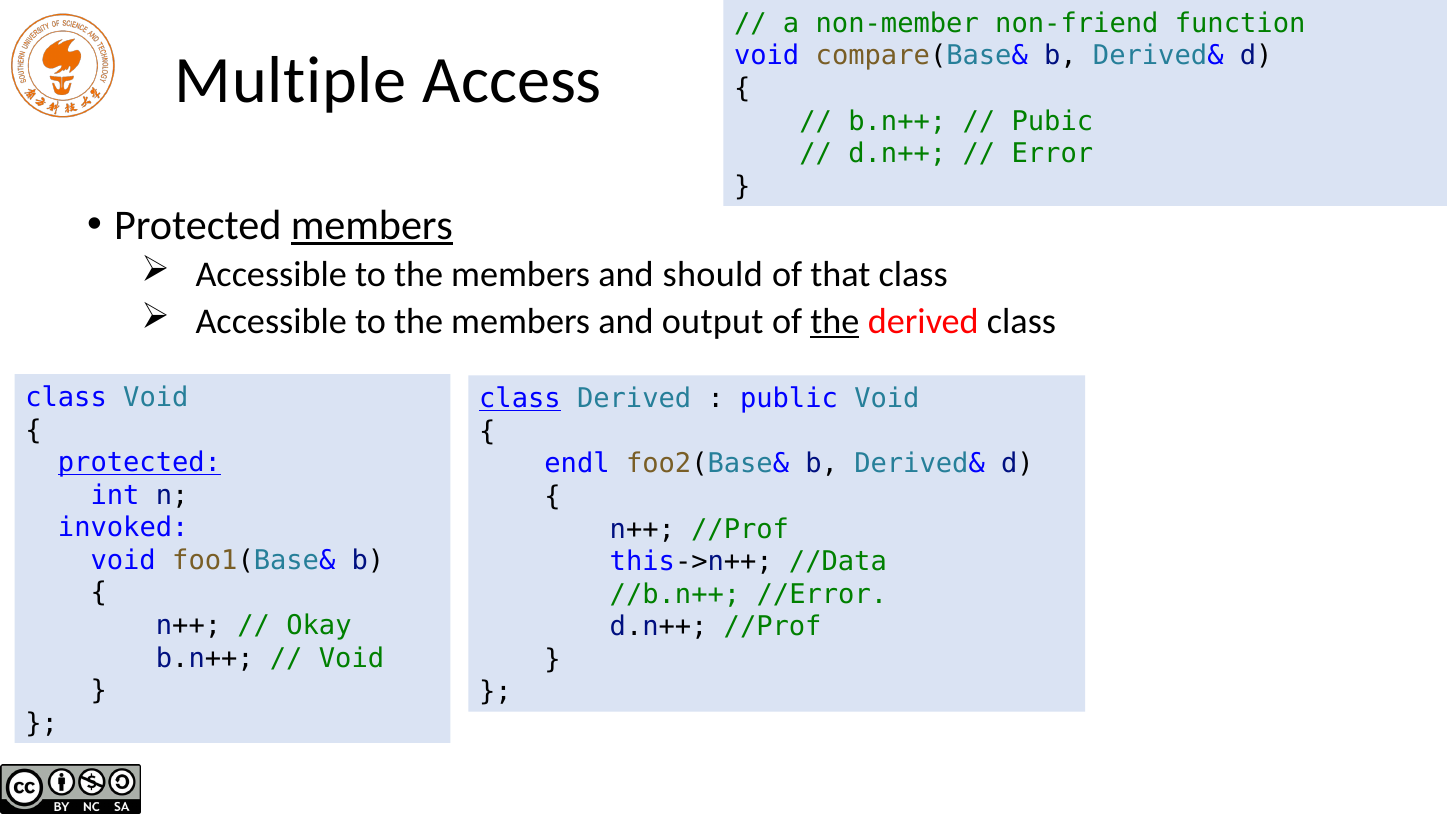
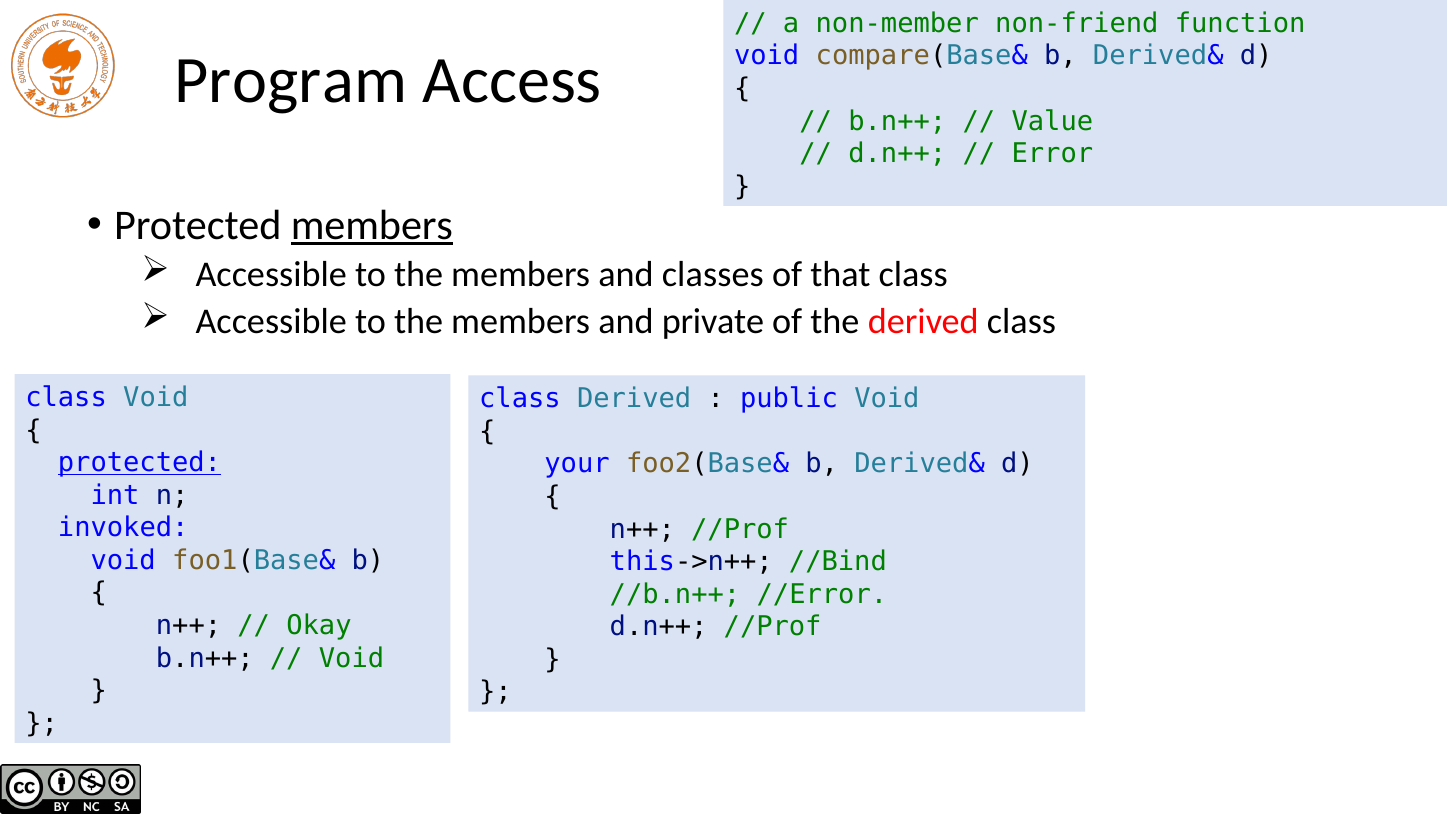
Multiple: Multiple -> Program (291, 80)
Pubic: Pubic -> Value (1052, 121)
should: should -> classes (713, 275)
output: output -> private (713, 322)
the underline: present -> none (835, 322)
class underline: present -> none (520, 399)
endl: endl -> your (577, 464)
//Data: //Data -> //Bind (838, 562)
